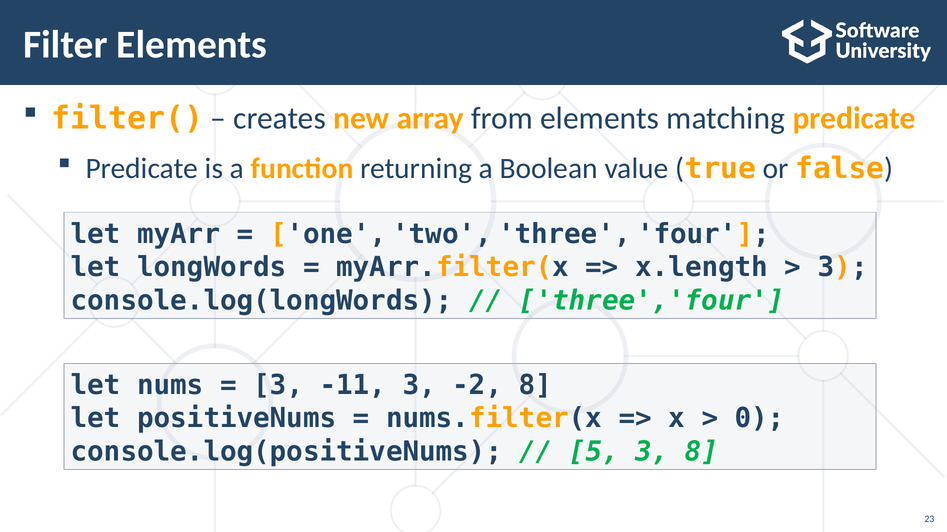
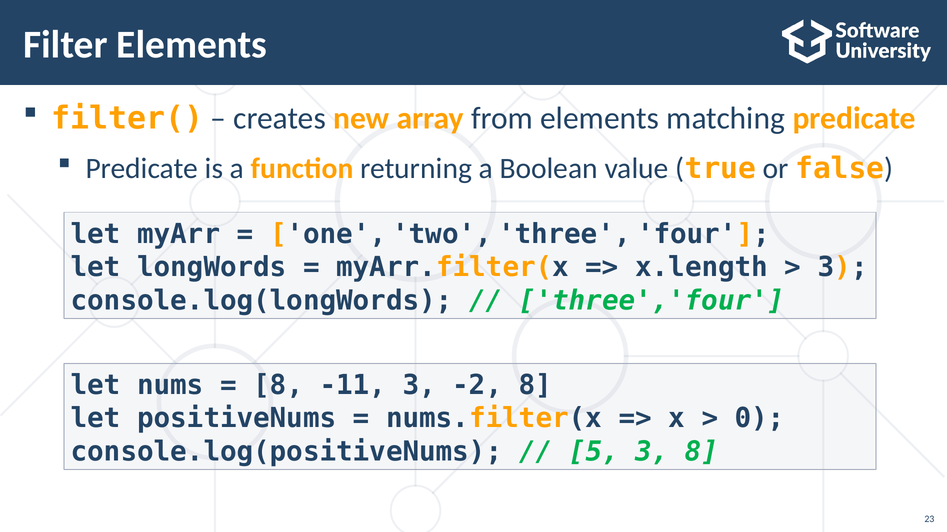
3: 3 -> 8 (278, 386)
